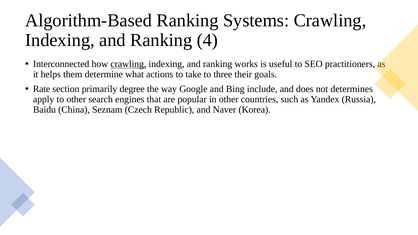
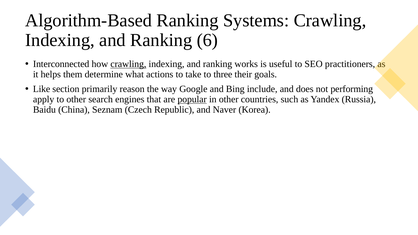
4: 4 -> 6 (207, 40)
Rate: Rate -> Like (42, 89)
degree: degree -> reason (132, 89)
determines: determines -> performing (352, 89)
popular underline: none -> present (192, 99)
